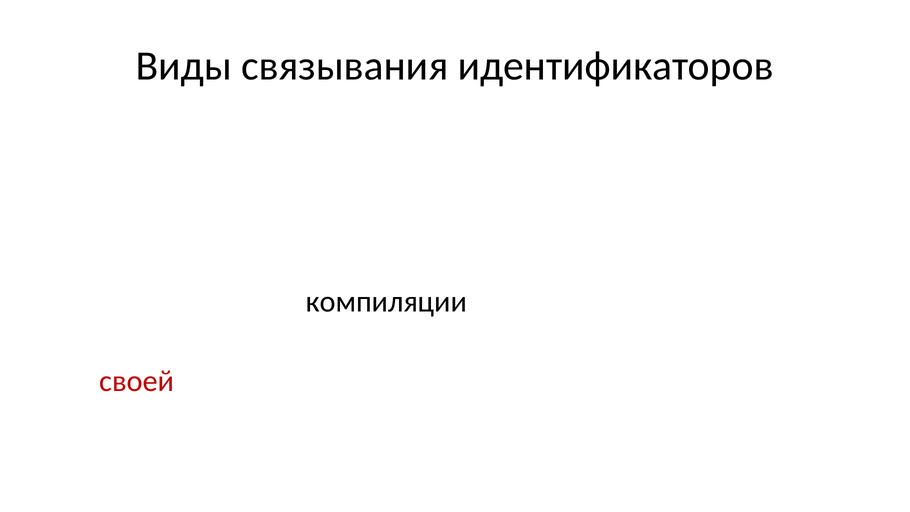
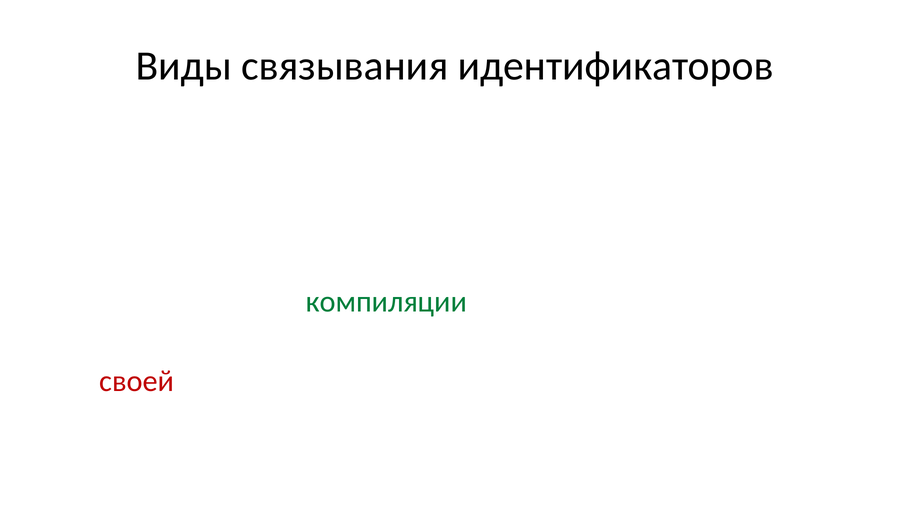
компиляции colour: black -> green (386, 302)
